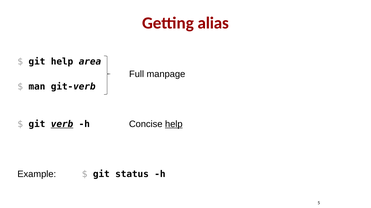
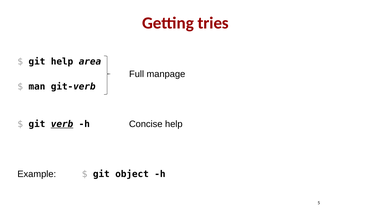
alias: alias -> tries (213, 23)
help underline: present -> none (174, 124)
status: status -> object (132, 175)
